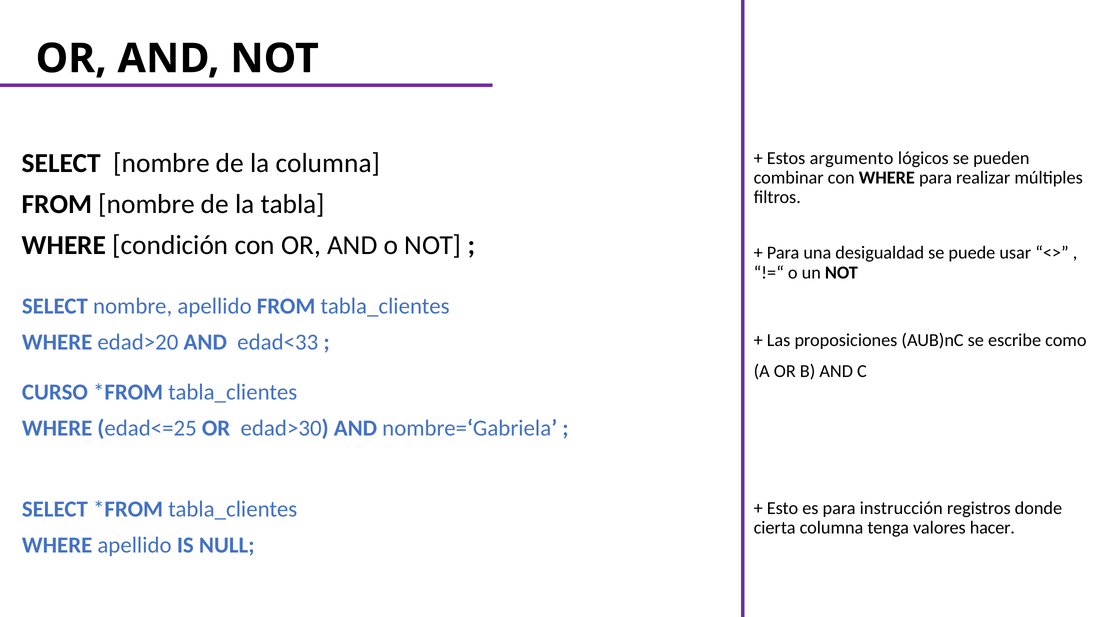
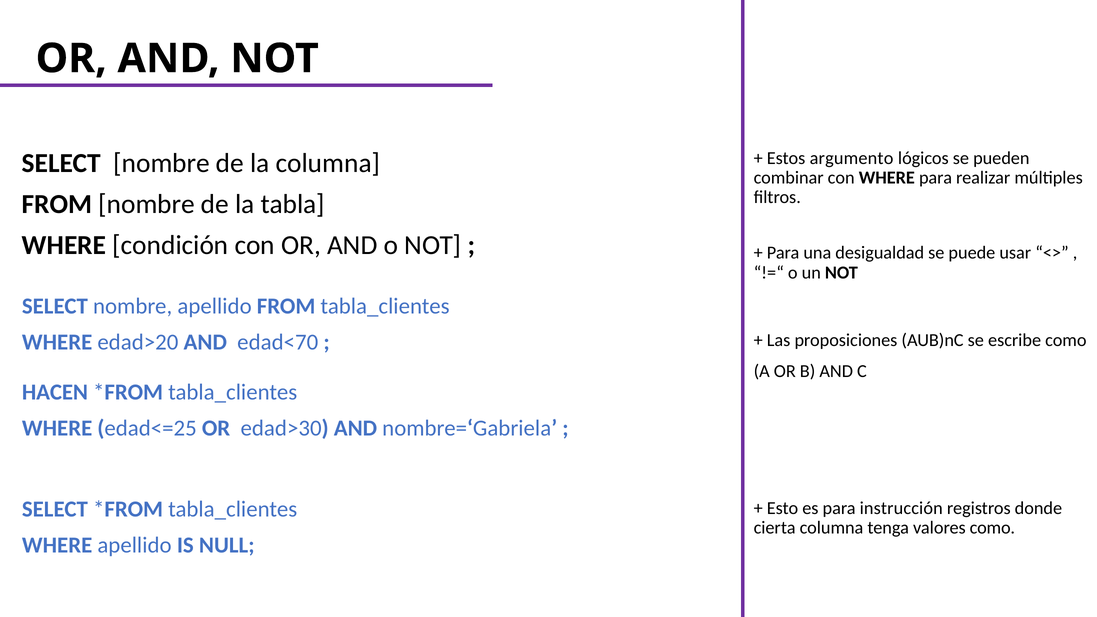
edad<33: edad<33 -> edad<70 (278, 342)
CURSO: CURSO -> HACEN (55, 392)
valores hacer: hacer -> como (992, 528)
